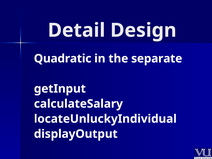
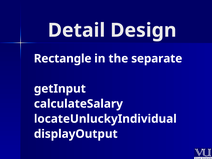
Quadratic: Quadratic -> Rectangle (63, 59)
